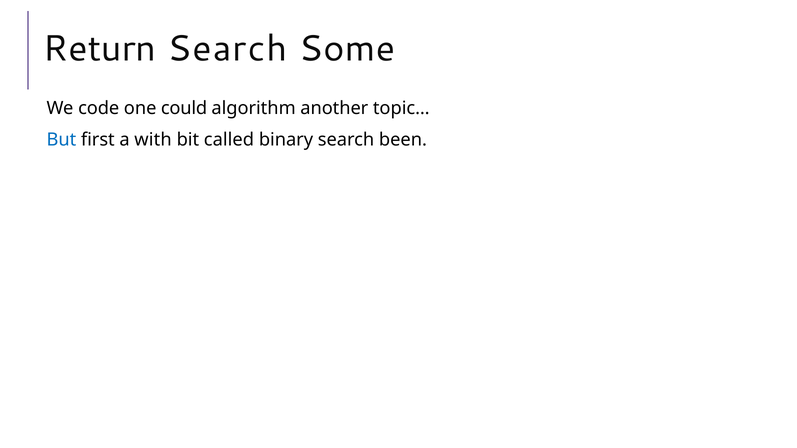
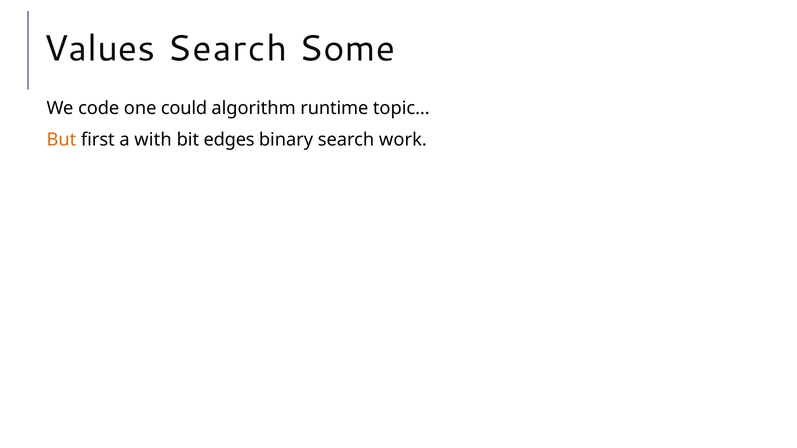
Return: Return -> Values (100, 49)
another: another -> runtime (334, 108)
But colour: blue -> orange (61, 140)
called: called -> edges (229, 140)
been: been -> work (403, 140)
